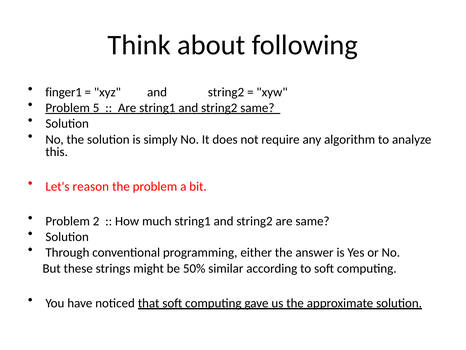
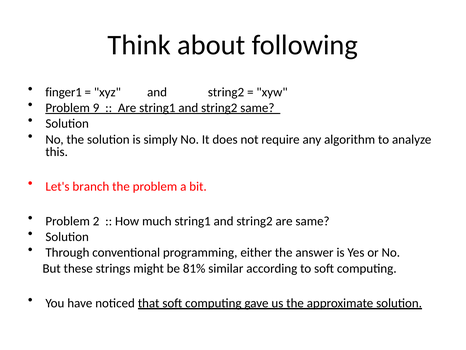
5: 5 -> 9 (96, 108)
reason: reason -> branch (91, 186)
50%: 50% -> 81% (194, 268)
